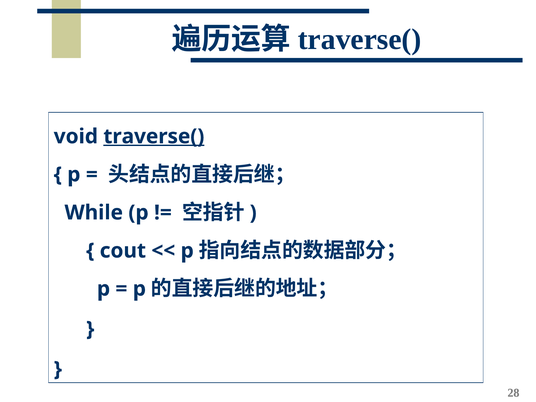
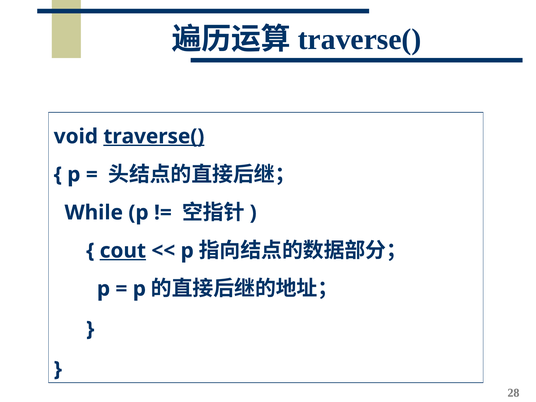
cout underline: none -> present (123, 251)
